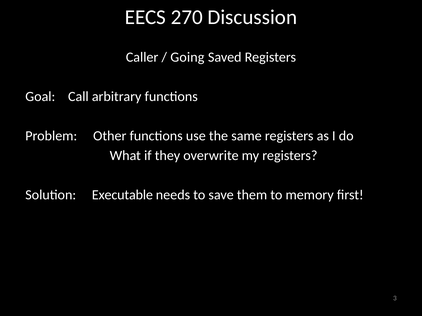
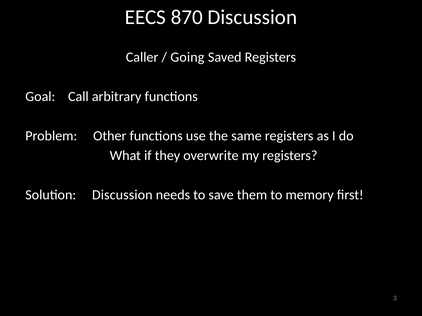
270: 270 -> 870 (187, 17)
Solution Executable: Executable -> Discussion (122, 195)
